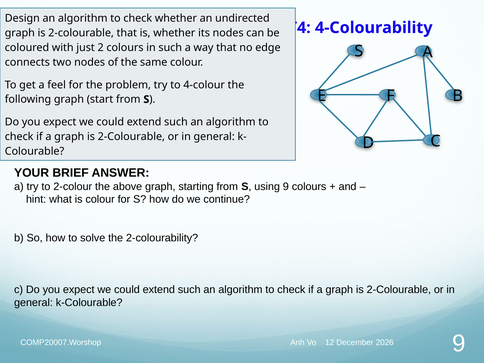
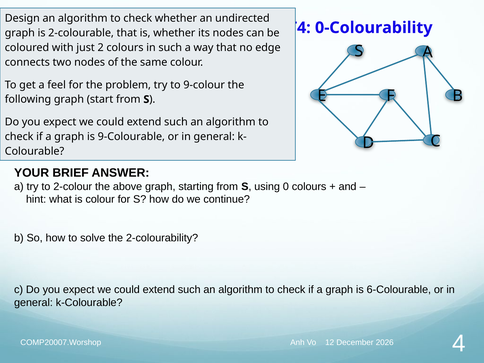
4-Colourability: 4-Colourability -> 0-Colourability (374, 28)
4-colour: 4-colour -> 9-colour (204, 85)
2-Colourable: 2-Colourable -> 9-Colourable (131, 137)
using 9: 9 -> 0 (286, 187)
2-Colourable: 2-Colourable -> 6-Colourable (399, 290)
COMP20007.Worshop 9: 9 -> 4 (459, 344)
